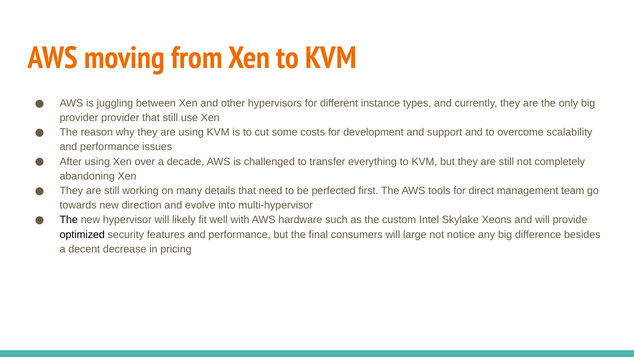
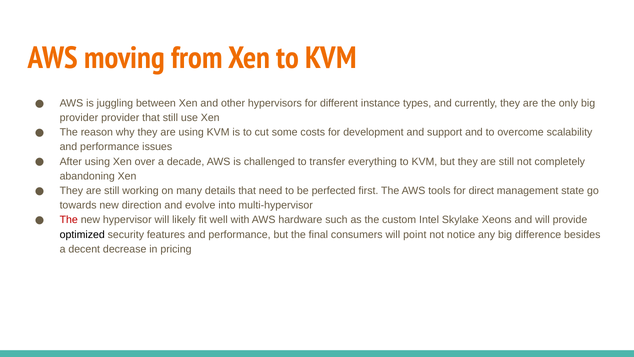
team: team -> state (573, 191)
The colour: black -> red (69, 220)
large: large -> point (415, 234)
